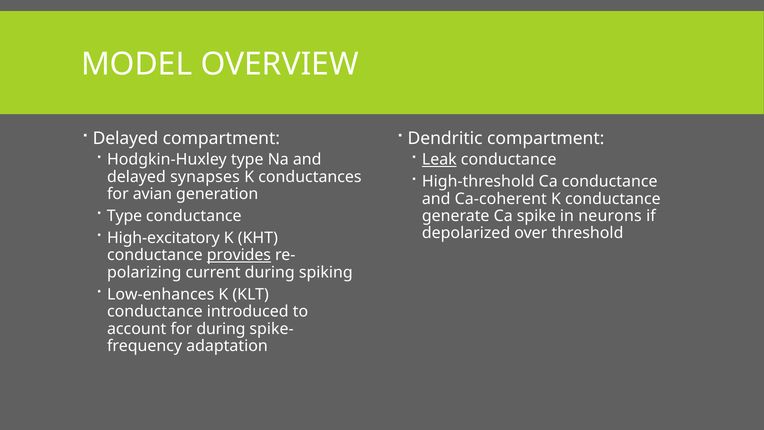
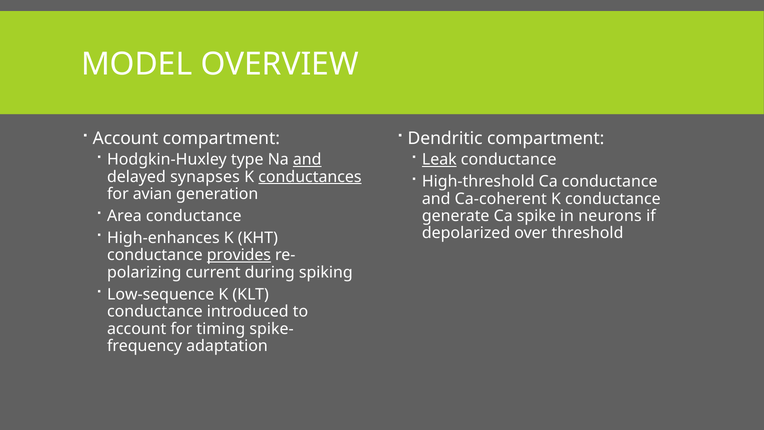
Delayed: Delayed -> Account (126, 138)
and underline: none -> present (307, 160)
conductances underline: none -> present (310, 177)
Type: Type -> Area (124, 216)
High-excitatory: High-excitatory -> High-enhances (163, 238)
Low-enhances: Low-enhances -> Low-sequence (161, 294)
for during: during -> timing (221, 329)
